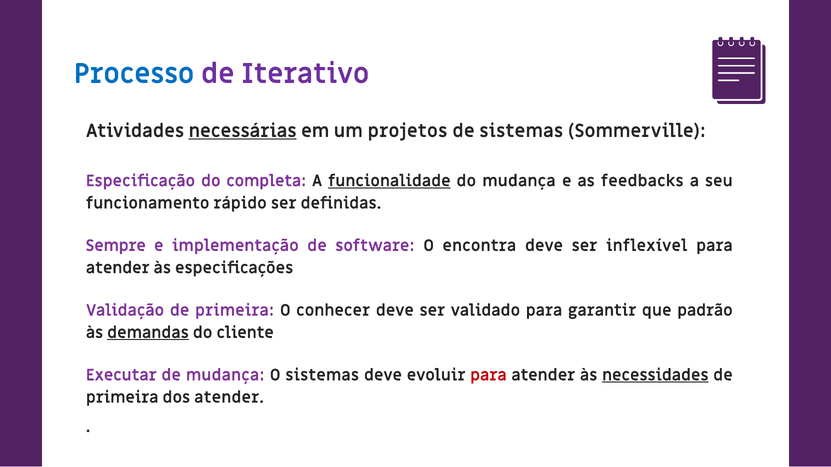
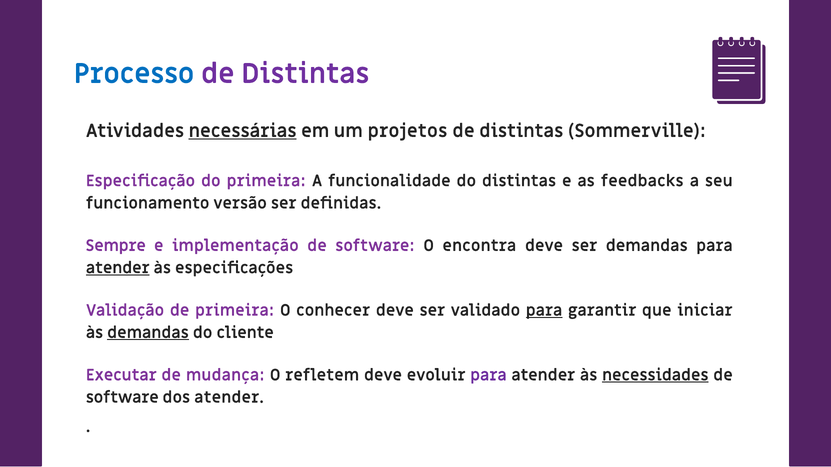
Iterativo: Iterativo -> Distintas (305, 74)
sistemas: sistemas -> distintas (521, 131)
do completa: completa -> primeira (266, 181)
funcionalidade underline: present -> none (389, 181)
do mudança: mudança -> distintas (519, 181)
rápido: rápido -> versão (240, 203)
ser inflexível: inflexível -> demandas (647, 246)
atender underline: none -> present (118, 268)
para underline: none -> present (544, 311)
padrão: padrão -> iniciar (705, 311)
O sistemas: sistemas -> refletem (322, 375)
para colour: red -> purple (488, 375)
primeira: primeira -> software (122, 398)
